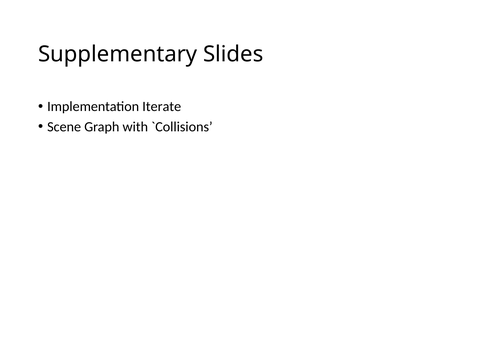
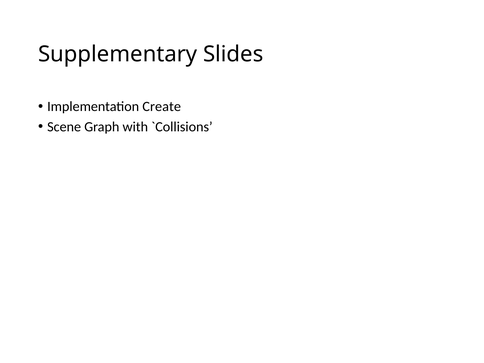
Iterate: Iterate -> Create (162, 107)
